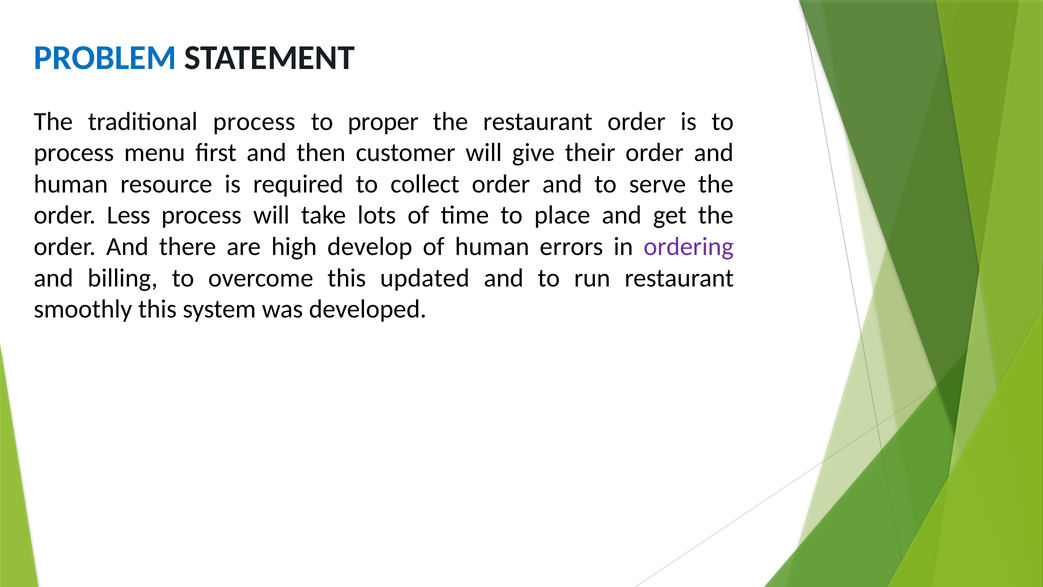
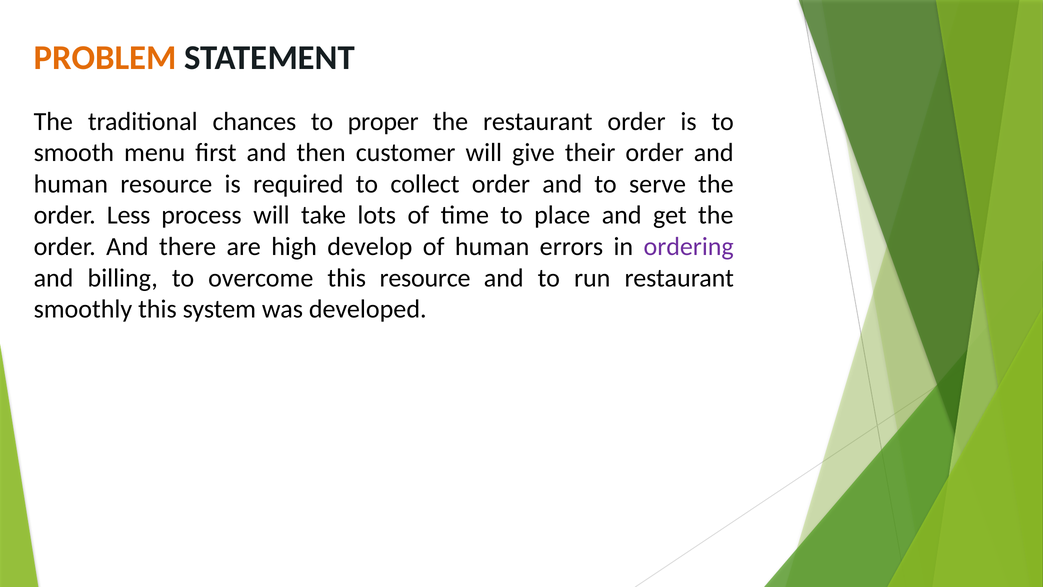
PROBLEM colour: blue -> orange (105, 58)
traditional process: process -> chances (254, 121)
process: process -> smooth (74, 153)
this updated: updated -> resource (425, 278)
